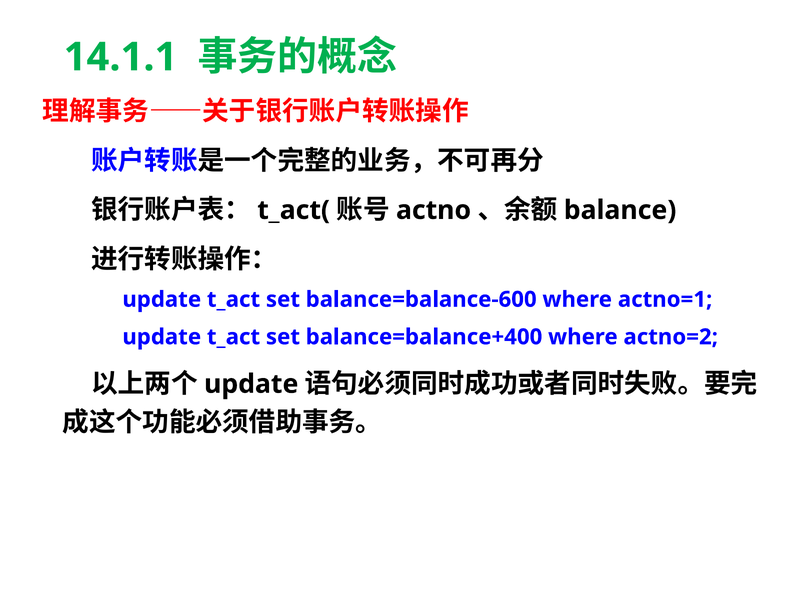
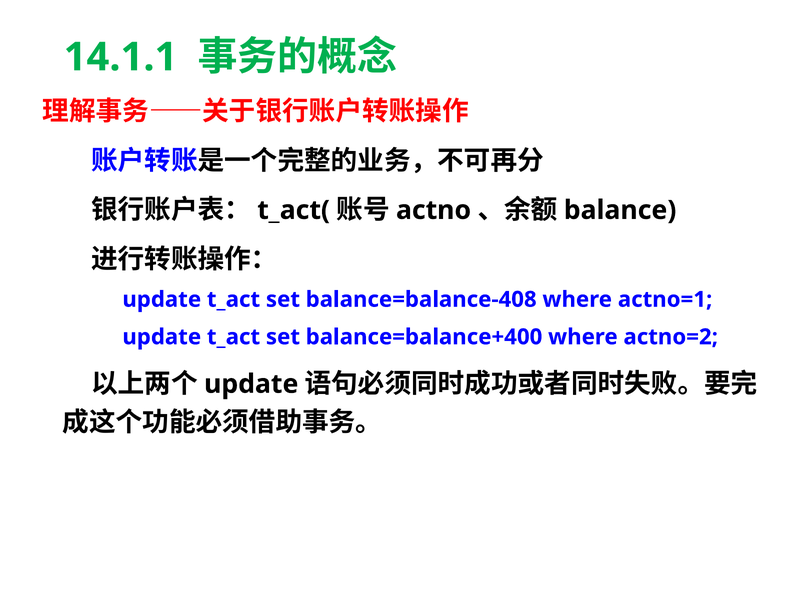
balance=balance-600: balance=balance-600 -> balance=balance-408 (421, 300)
